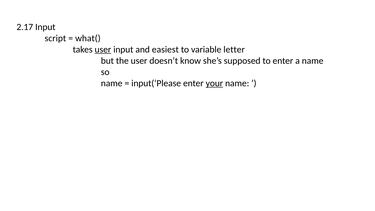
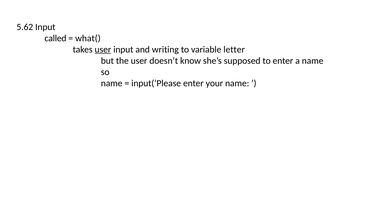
2.17: 2.17 -> 5.62 (25, 27)
script: script -> called (55, 38)
easiest: easiest -> writing (165, 50)
your underline: present -> none (214, 83)
